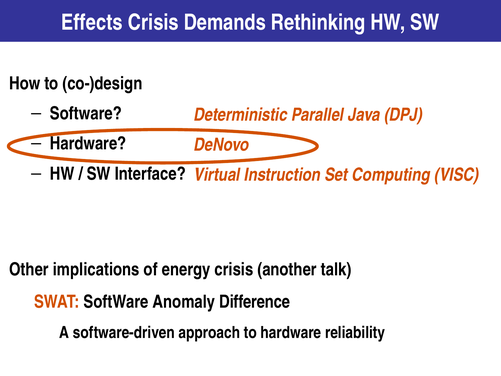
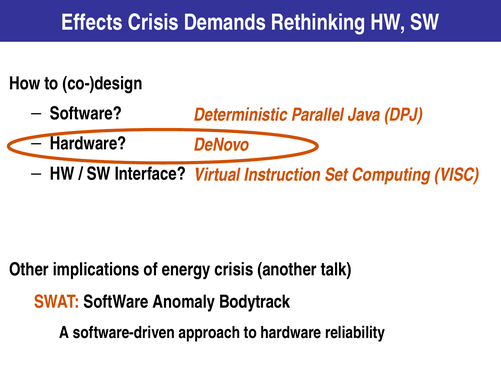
Difference: Difference -> Bodytrack (255, 302)
